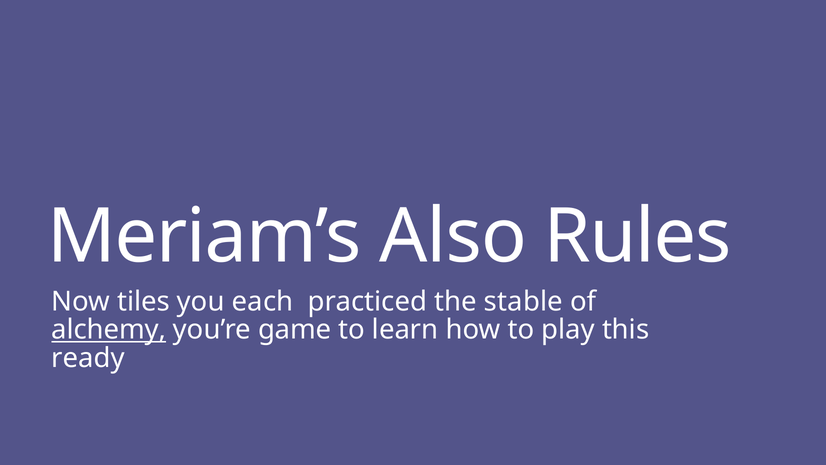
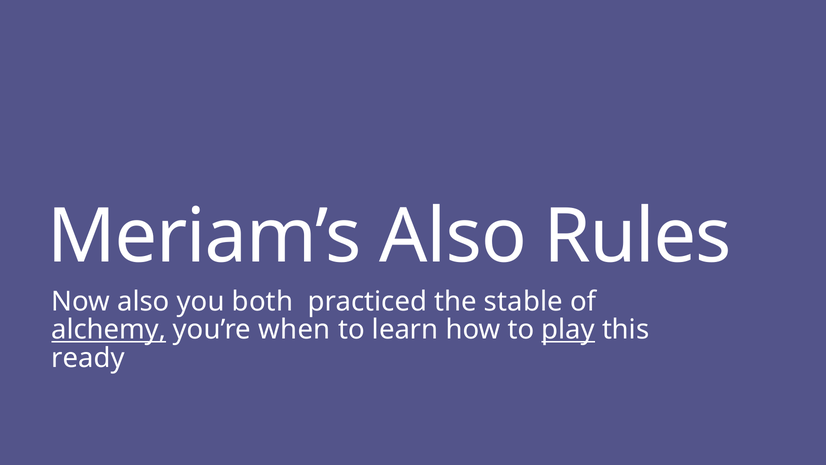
Now tiles: tiles -> also (143, 301)
each: each -> both (263, 301)
game: game -> when (294, 330)
play underline: none -> present (568, 330)
